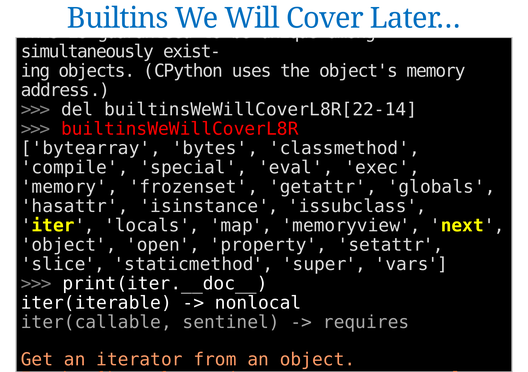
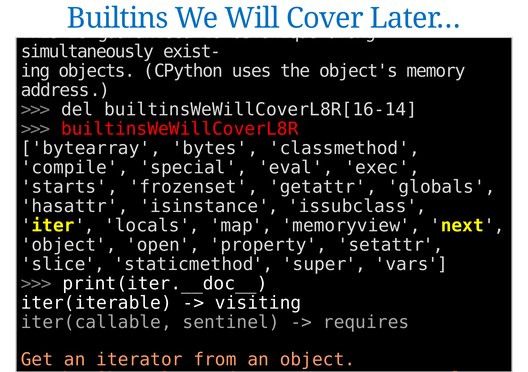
builtinsWeWillCoverL8R[22-14: builtinsWeWillCoverL8R[22-14 -> builtinsWeWillCoverL8R[16-14 (261, 110)
memory: memory -> starts (69, 187)
nonlocal: nonlocal -> visiting (258, 303)
